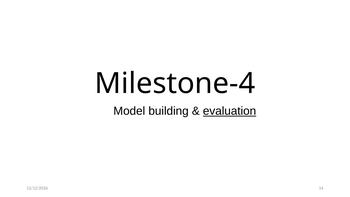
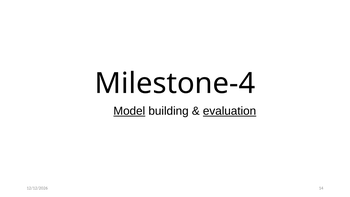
Model underline: none -> present (129, 111)
